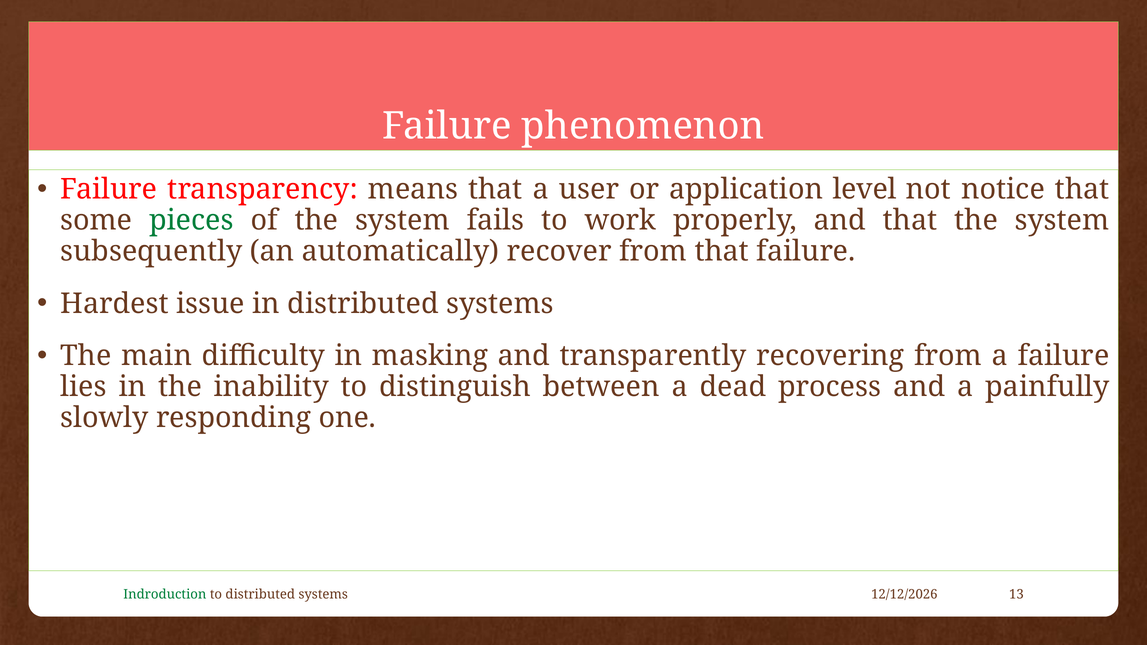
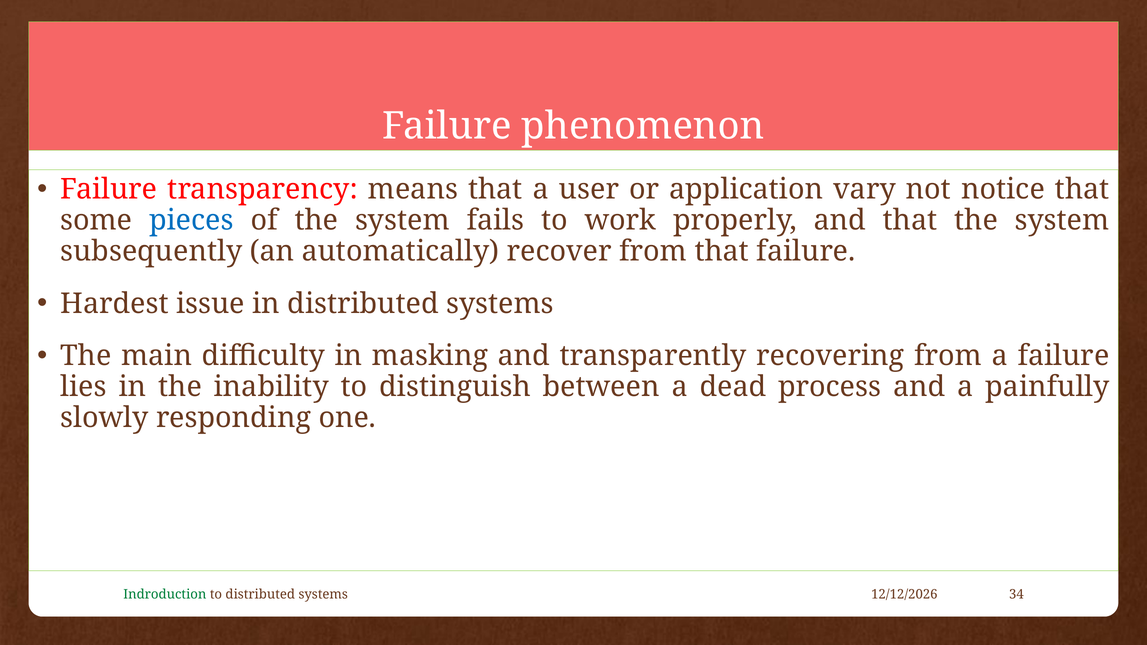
level: level -> vary (865, 189)
pieces colour: green -> blue (191, 220)
13: 13 -> 34 (1016, 595)
